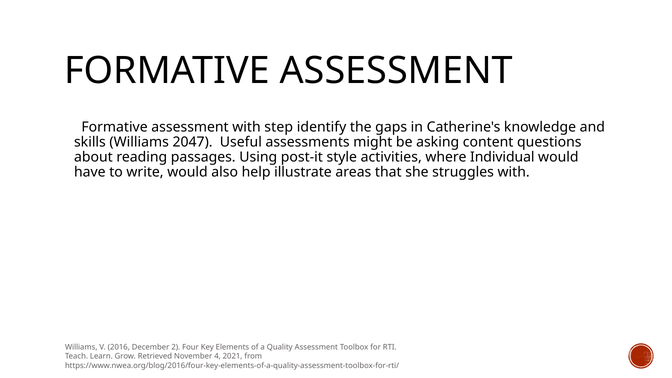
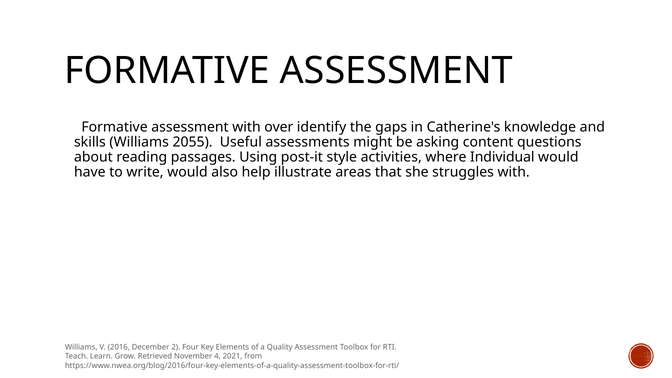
step: step -> over (279, 127)
2047: 2047 -> 2055 (193, 142)
